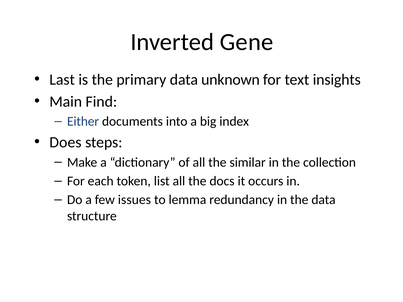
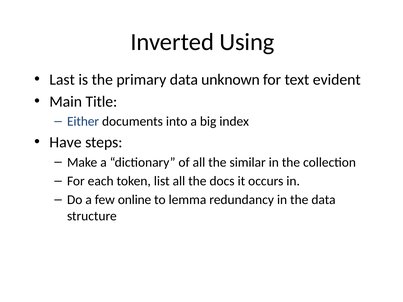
Gene: Gene -> Using (247, 42)
insights: insights -> evident (337, 80)
Find: Find -> Title (101, 102)
Does: Does -> Have (65, 142)
issues: issues -> online (135, 200)
